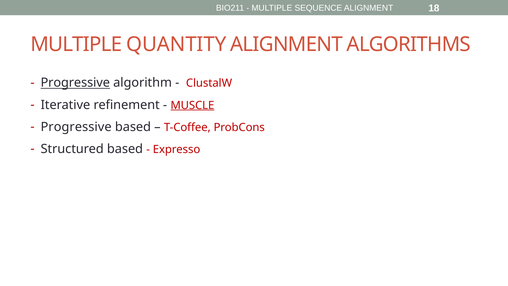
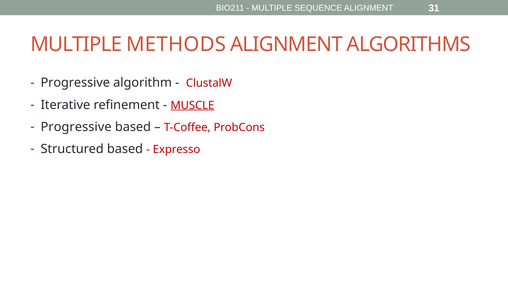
18: 18 -> 31 (434, 8)
QUANTITY: QUANTITY -> METHODS (176, 44)
Progressive underline: present -> none (75, 83)
